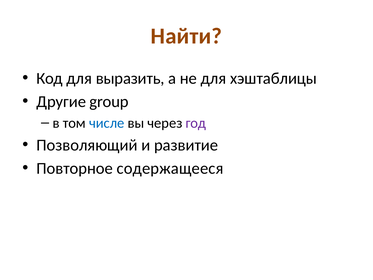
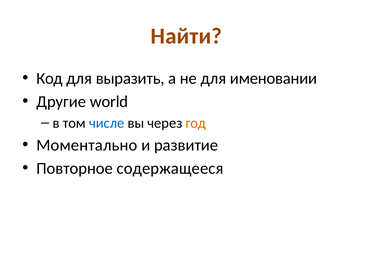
хэштаблицы: хэштаблицы -> именовании (274, 78)
group: group -> world (109, 101)
год colour: purple -> orange (196, 123)
Позволяющий: Позволяющий -> Моментально (87, 145)
